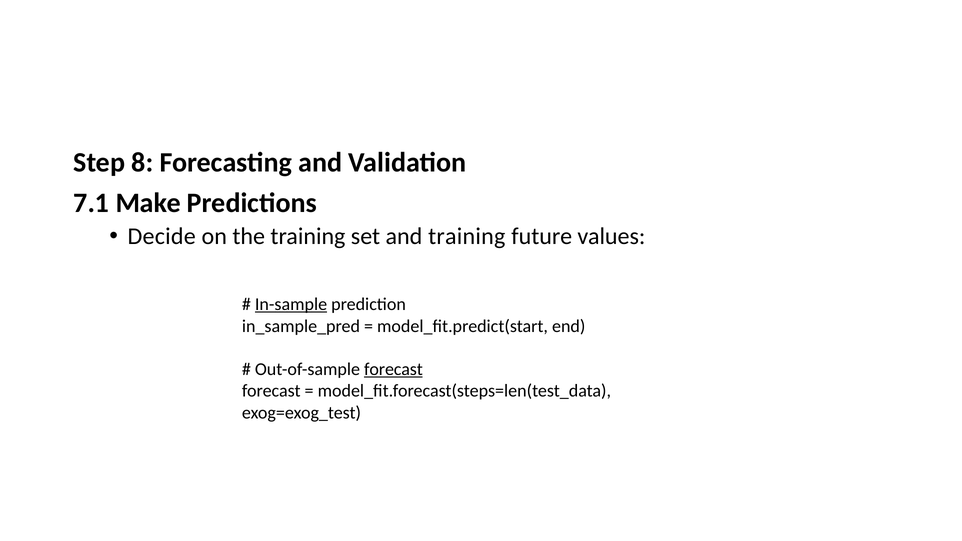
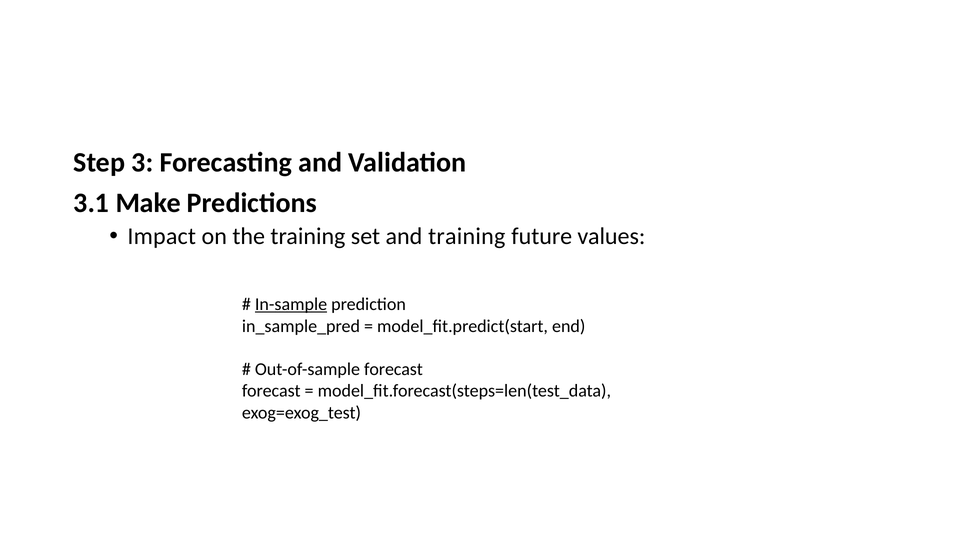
8: 8 -> 3 (142, 163)
7.1: 7.1 -> 3.1 (91, 203)
Decide: Decide -> Impact (162, 236)
forecast underline: present -> none (393, 369)
